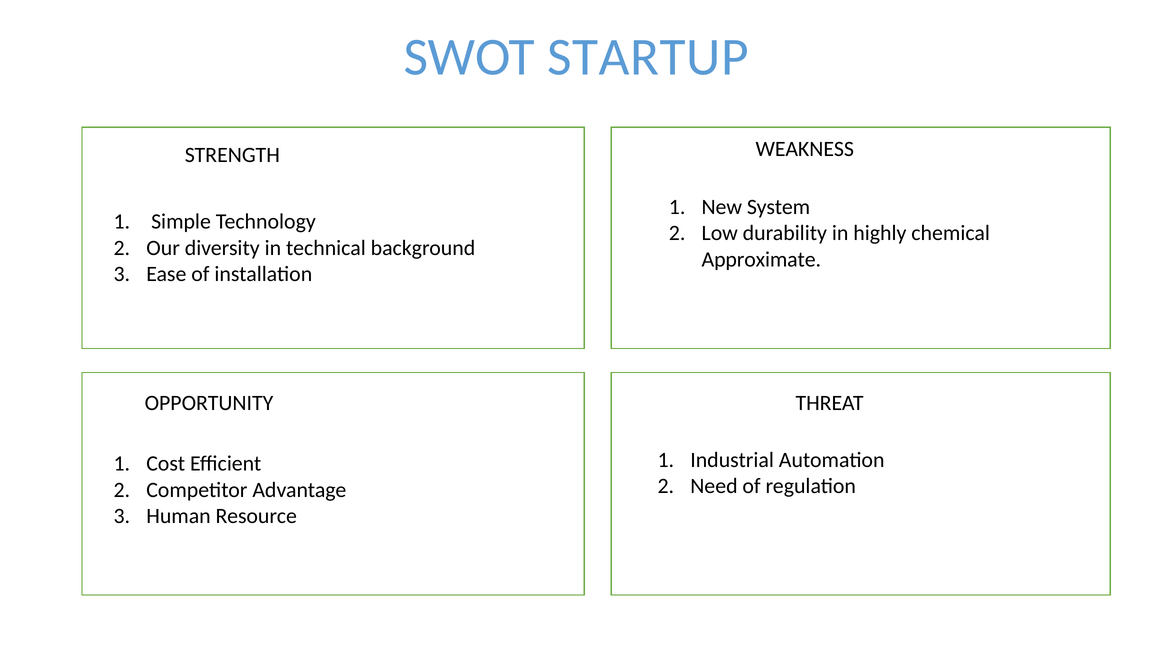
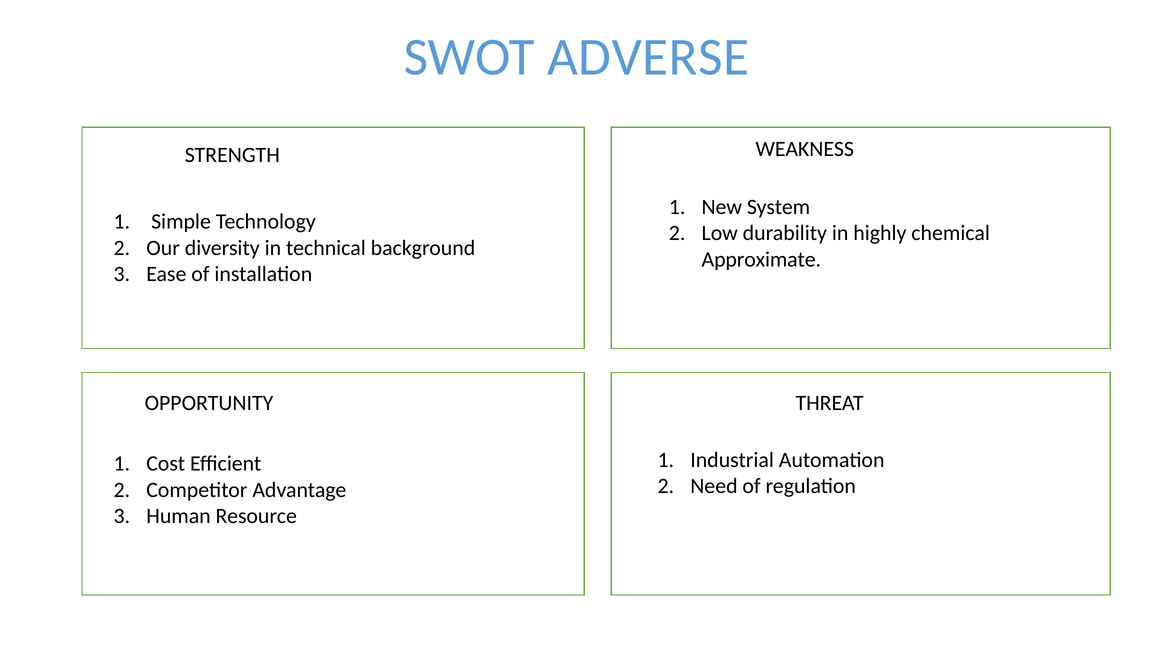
STARTUP: STARTUP -> ADVERSE (648, 57)
